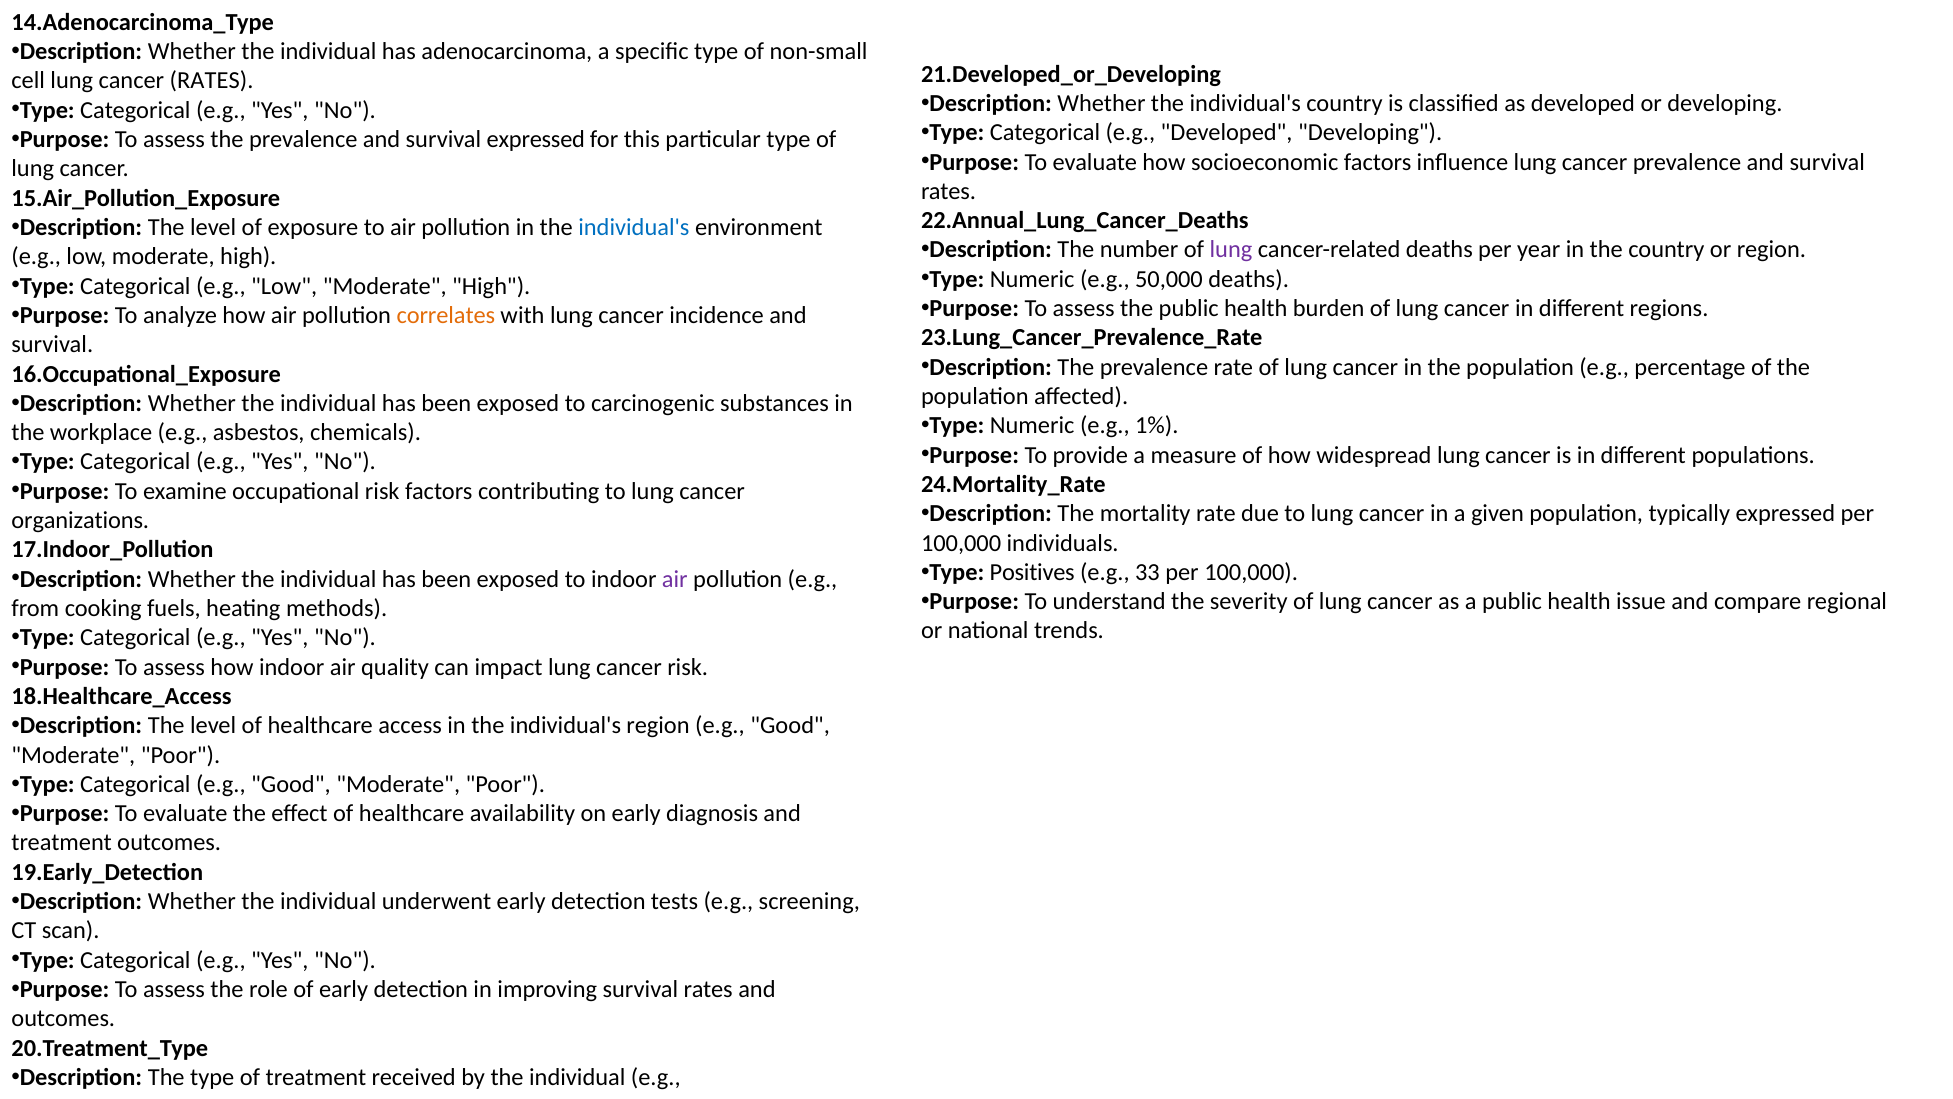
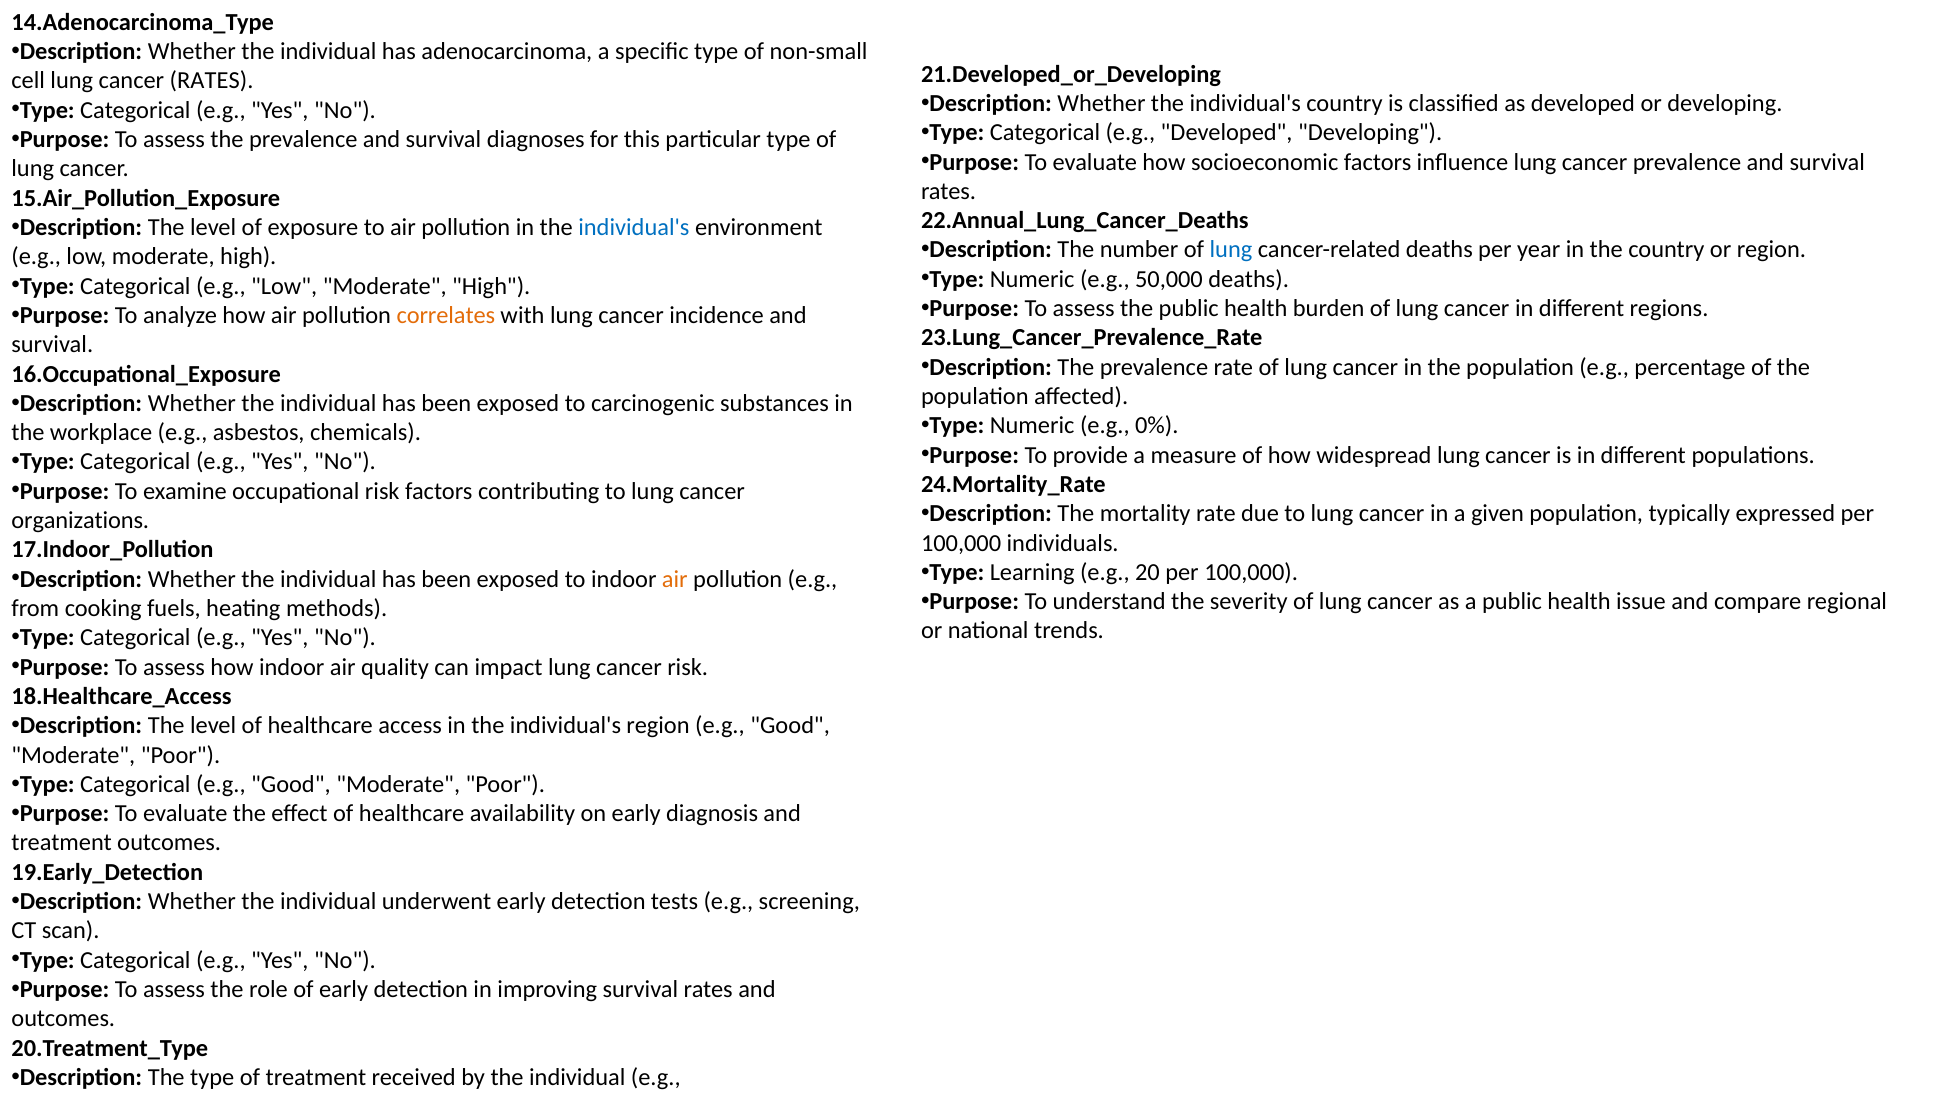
survival expressed: expressed -> diagnoses (536, 139)
lung colour: purple -> blue (1231, 250)
1%: 1% -> 0% (1157, 426)
Positives: Positives -> Learning (1032, 572)
33: 33 -> 20 (1147, 572)
air colour: purple -> orange (675, 579)
